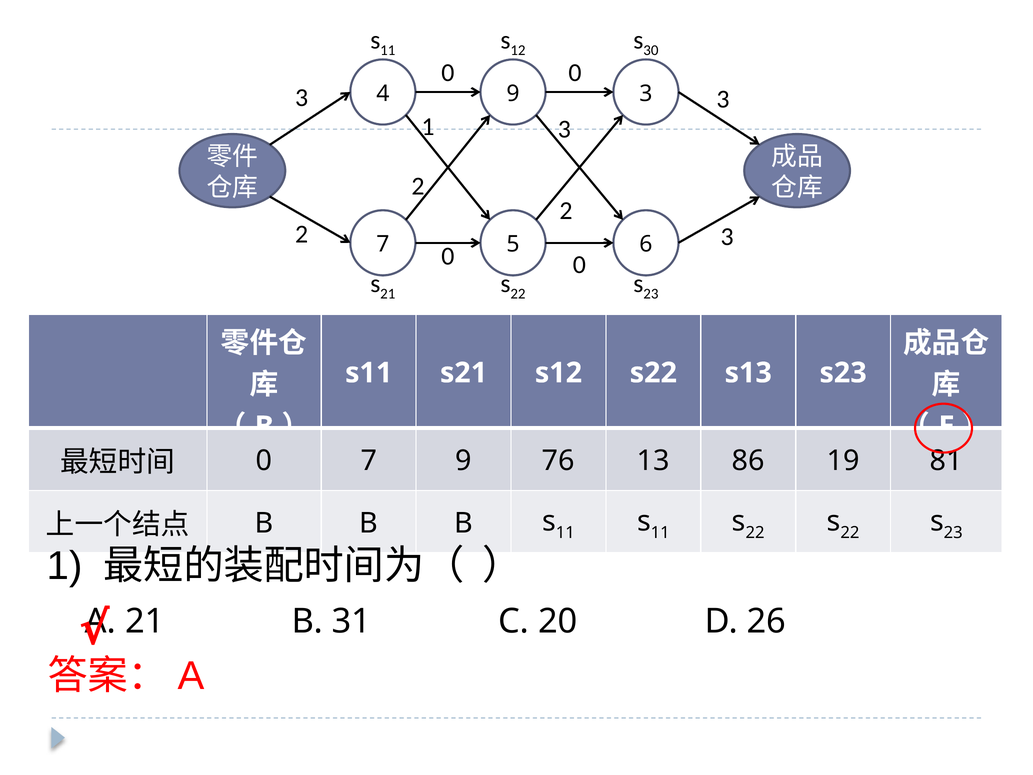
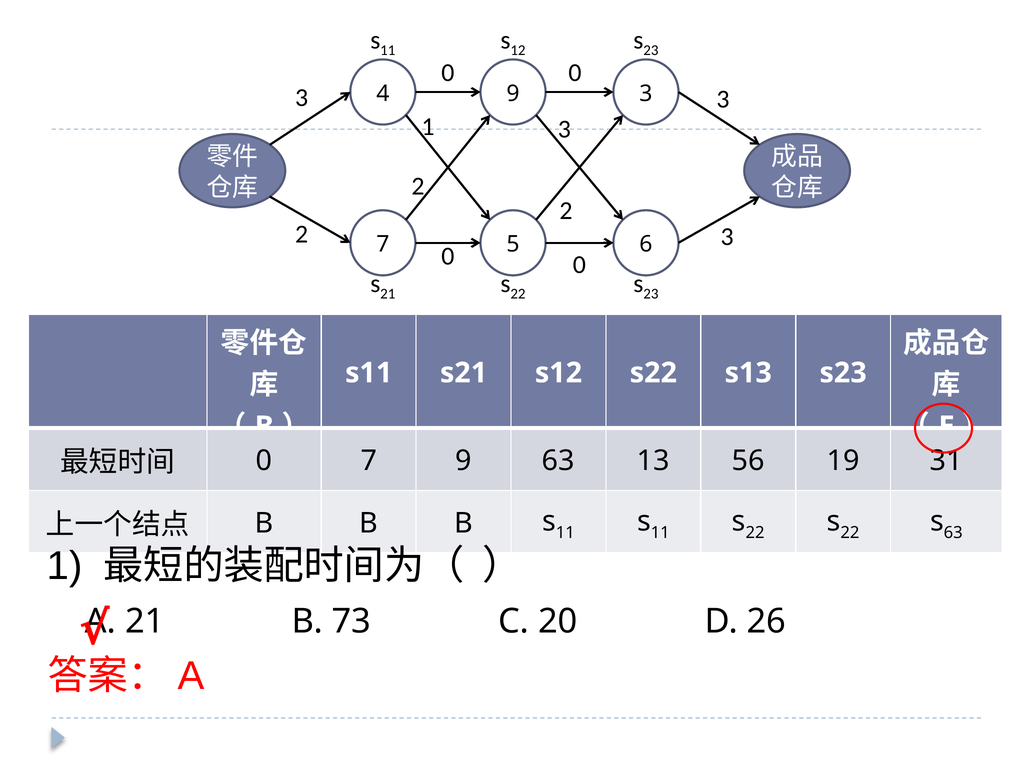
30: 30 -> 23 (651, 50)
9 76: 76 -> 63 (558, 461)
86: 86 -> 56 (748, 461)
81: 81 -> 31 (946, 461)
23: 23 -> 63 (953, 532)
31: 31 -> 73 (351, 621)
